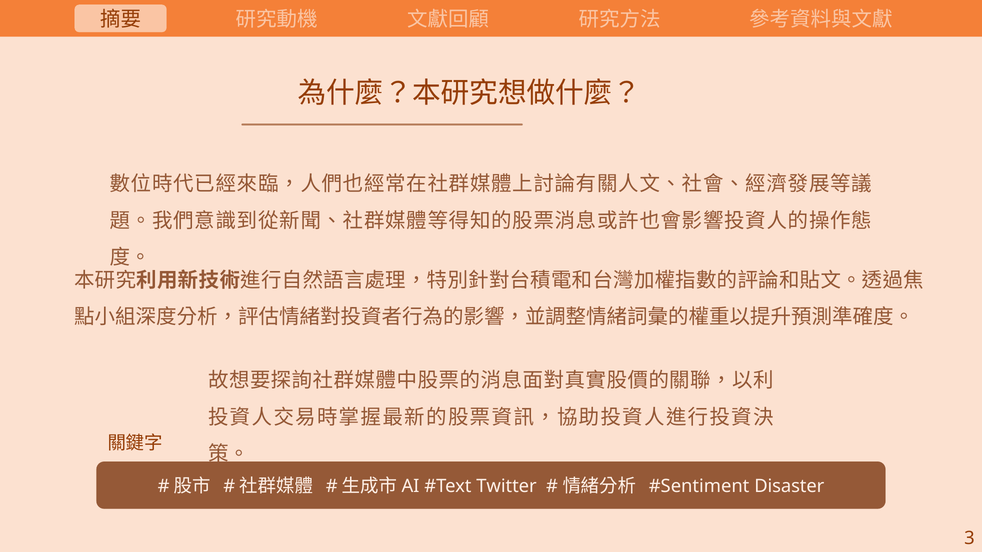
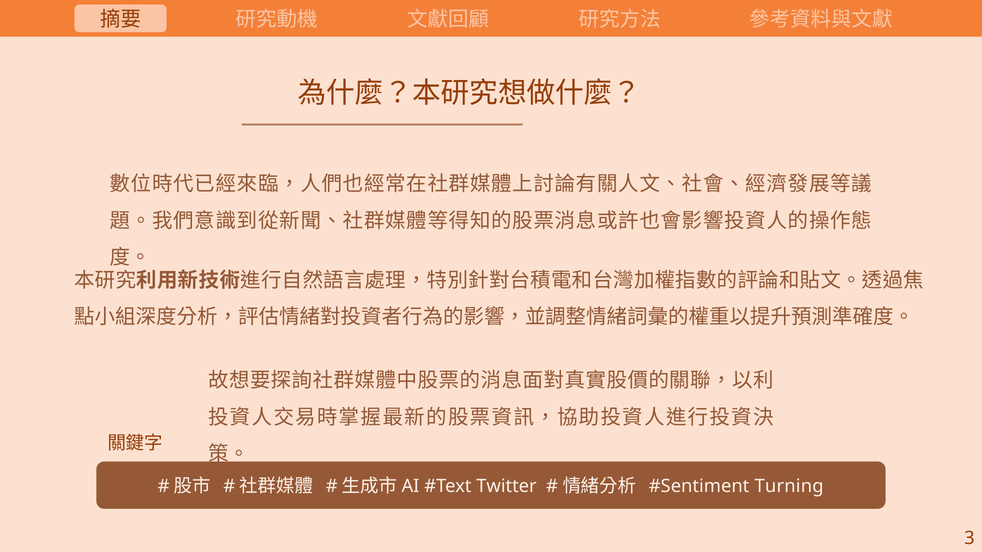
Disaster: Disaster -> Turning (789, 487)
